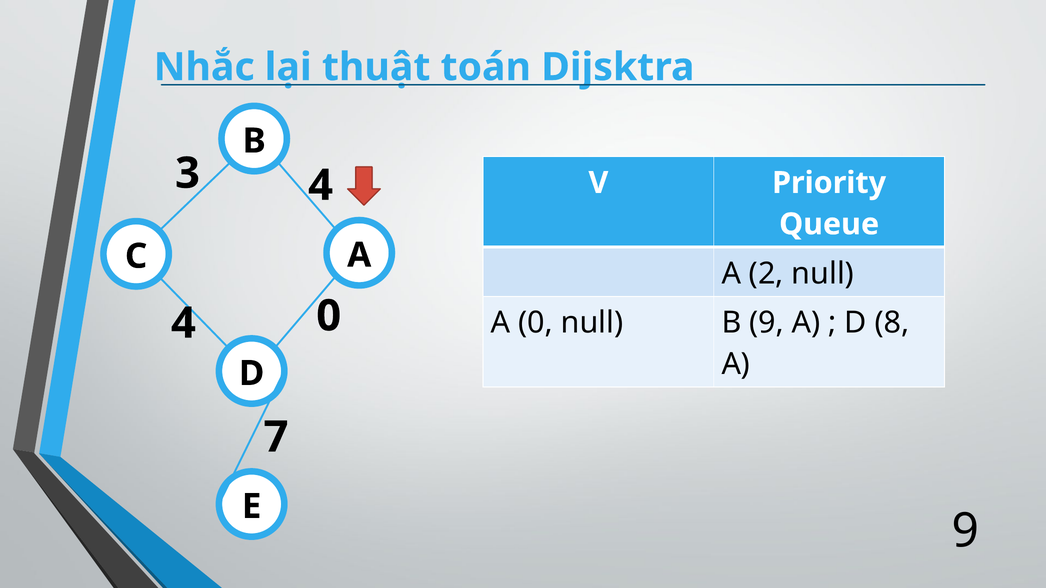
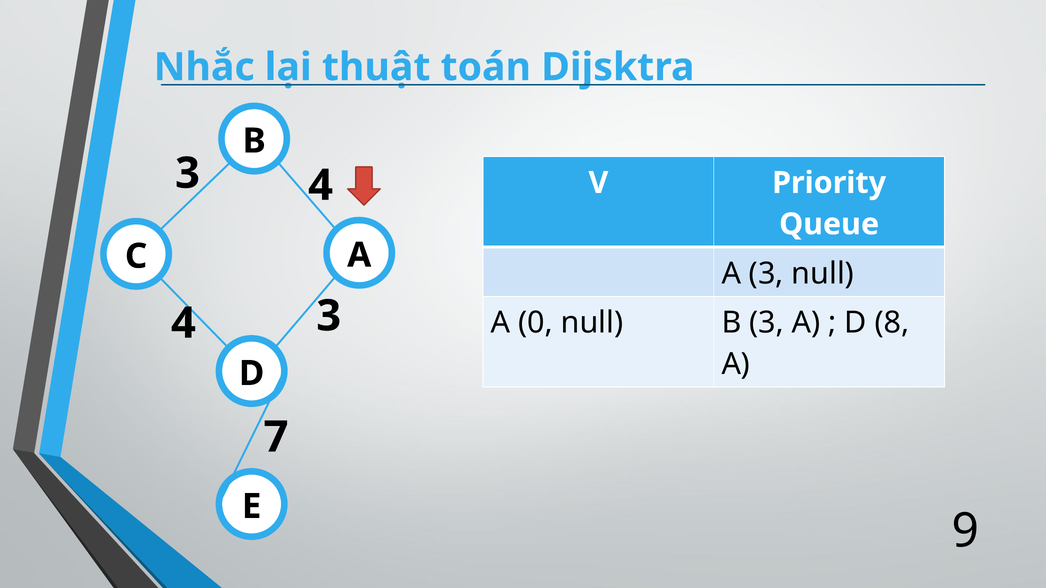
A 2: 2 -> 3 (766, 274)
B 9: 9 -> 3 (767, 323)
4 0: 0 -> 3 (329, 316)
